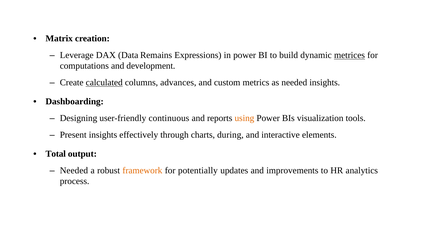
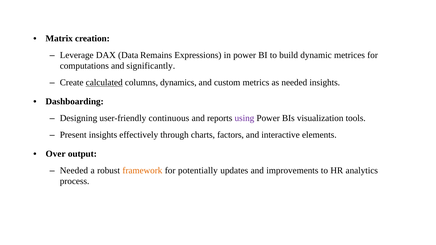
metrices underline: present -> none (350, 55)
development: development -> significantly (151, 66)
advances: advances -> dynamics (178, 83)
using colour: orange -> purple (244, 118)
during: during -> factors (230, 135)
Total: Total -> Over (56, 154)
